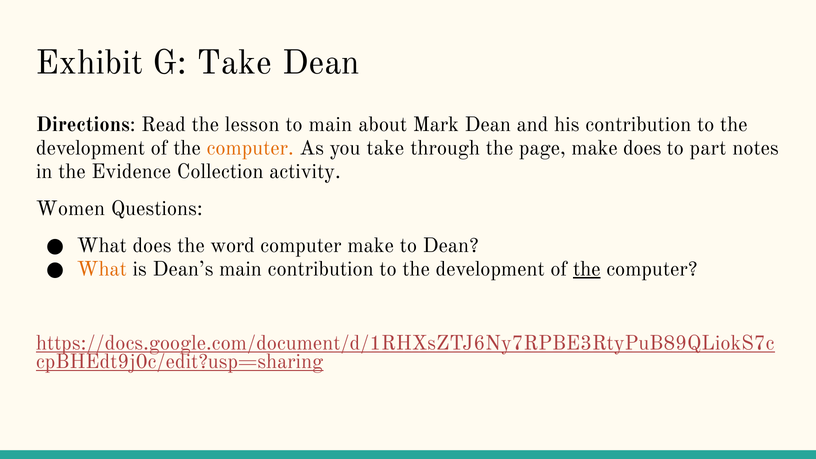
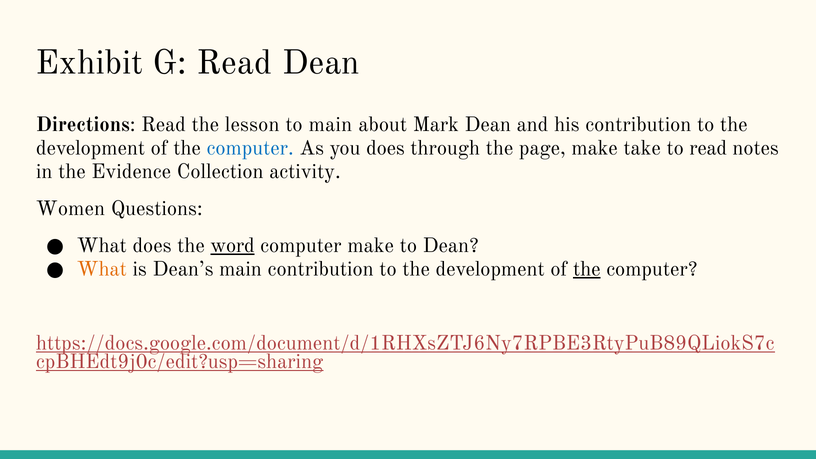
G Take: Take -> Read (234, 63)
computer colour: orange -> blue (250, 148)
you take: take -> does (386, 148)
make does: does -> take (642, 148)
to part: part -> read (708, 148)
word underline: none -> present (233, 246)
